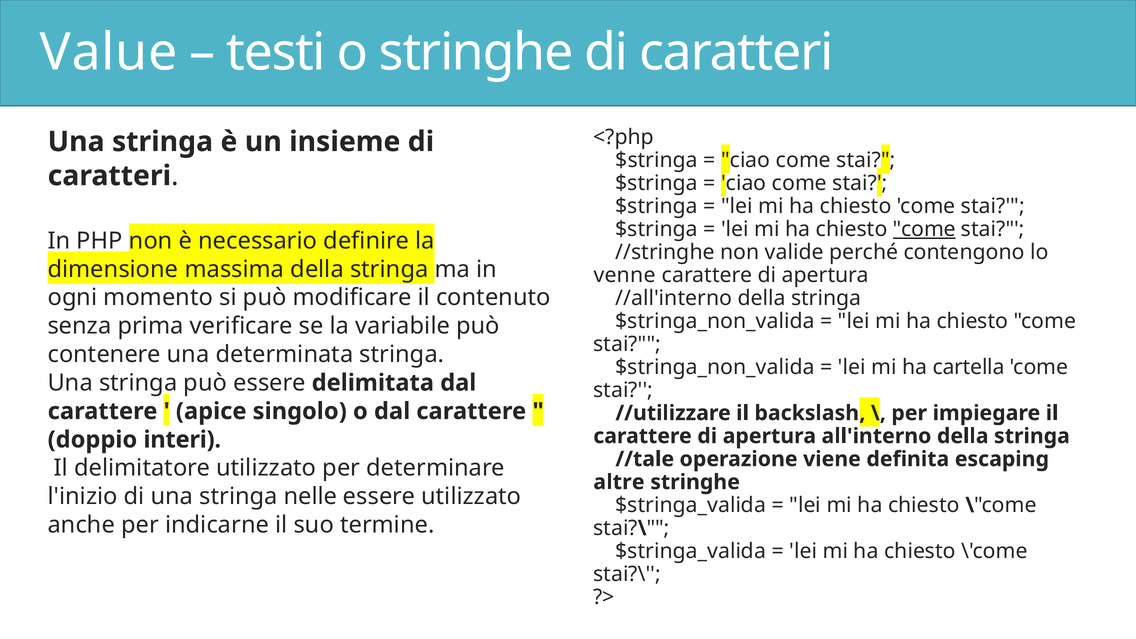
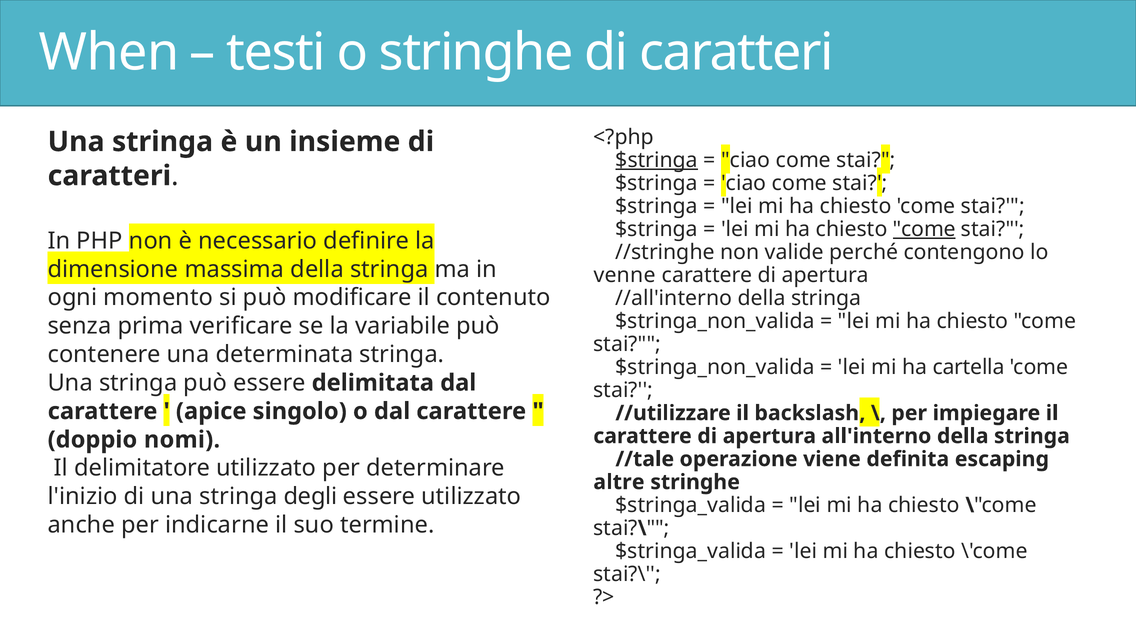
Value: Value -> When (109, 52)
$stringa underline: none -> present (657, 160)
interi: interi -> nomi (182, 440)
nelle: nelle -> degli (310, 497)
